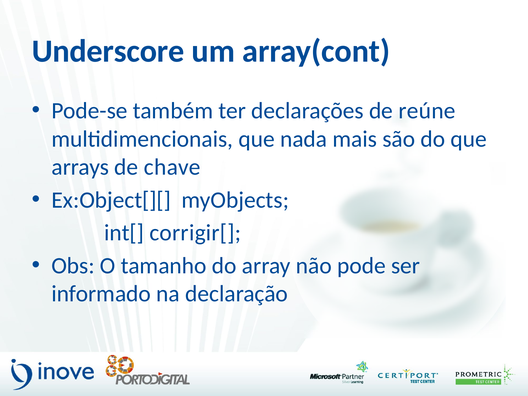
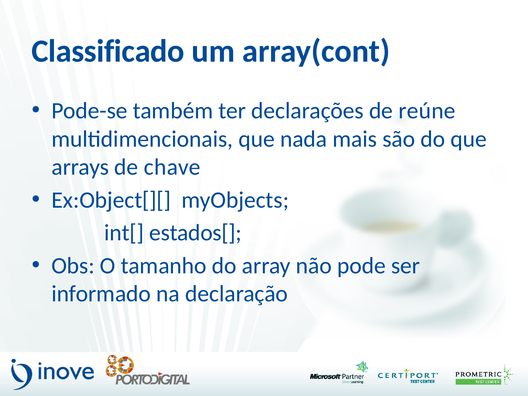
Underscore: Underscore -> Classificado (108, 51)
corrigir[: corrigir[ -> estados[ (196, 233)
